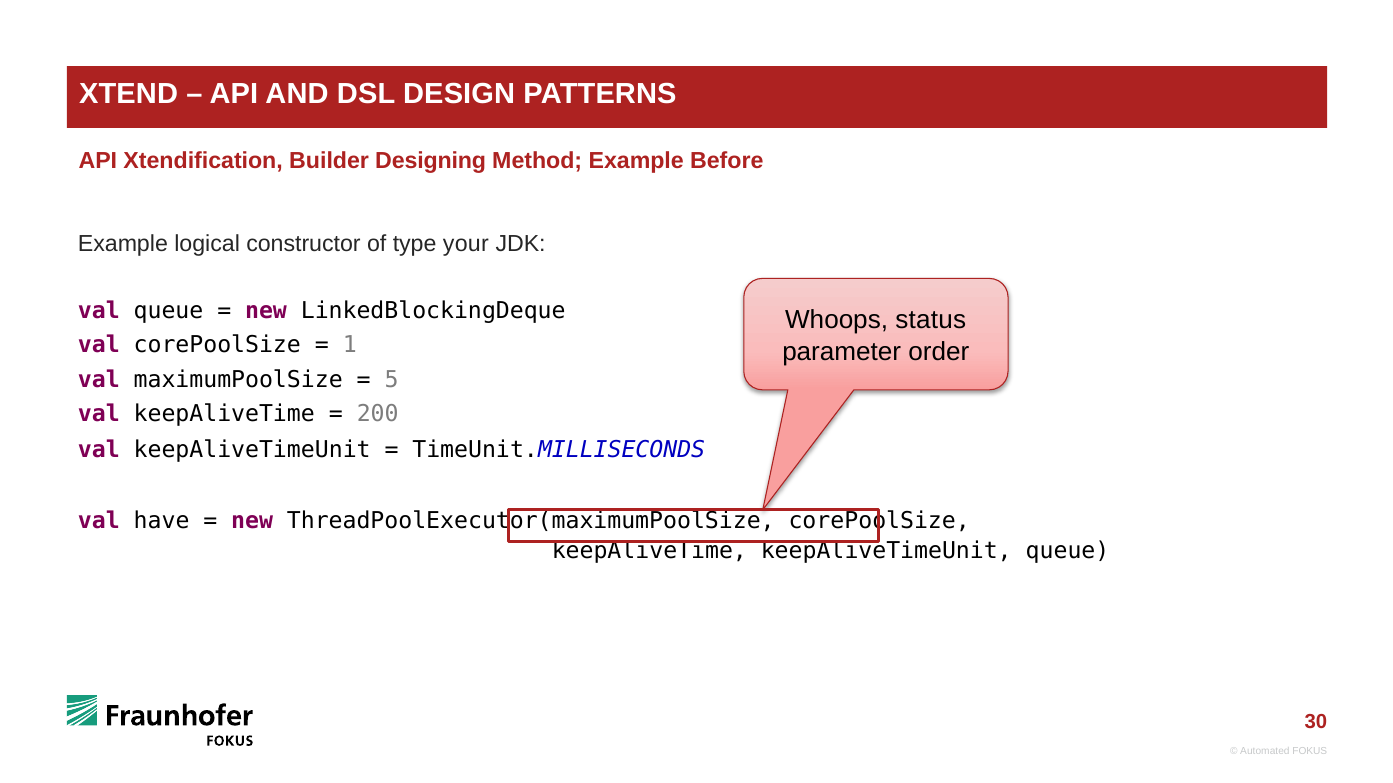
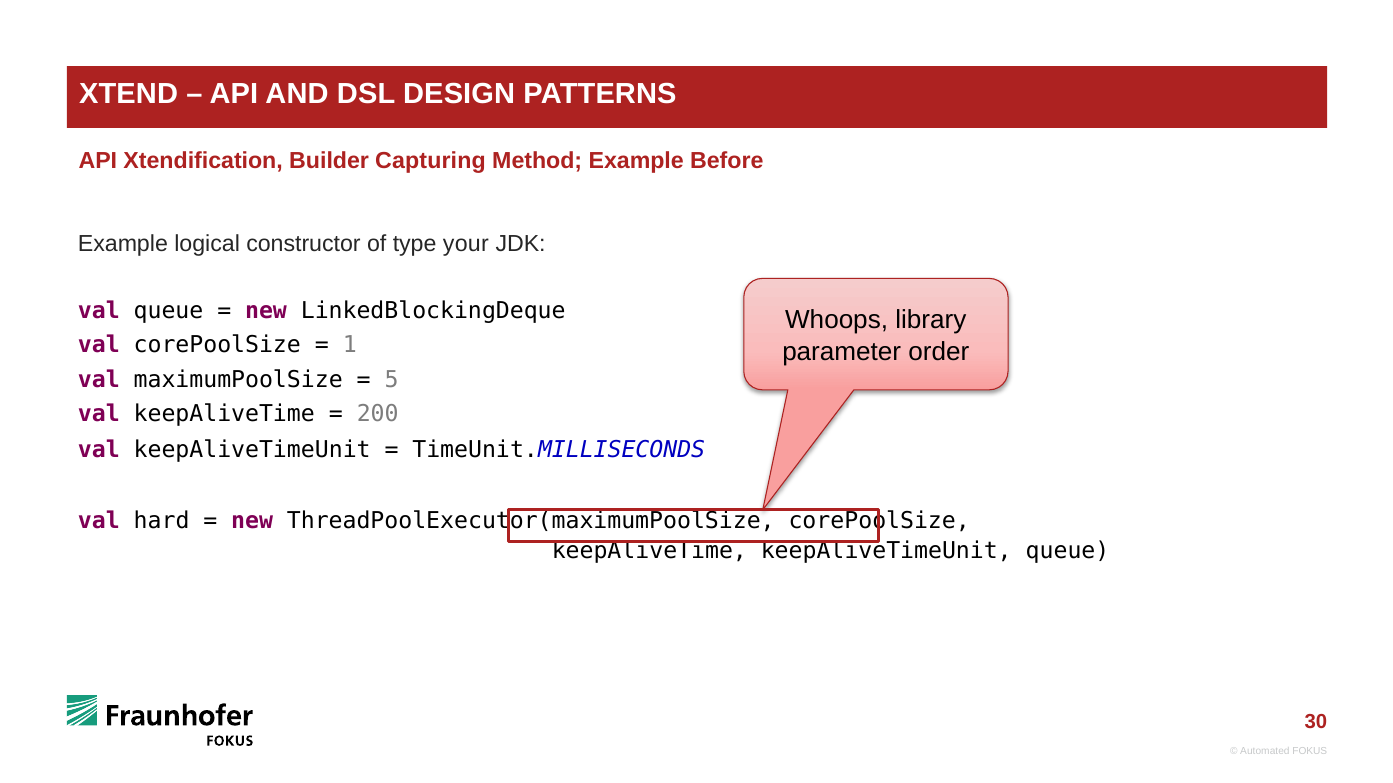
Designing: Designing -> Capturing (430, 161)
status: status -> library (931, 320)
have: have -> hard (162, 522)
